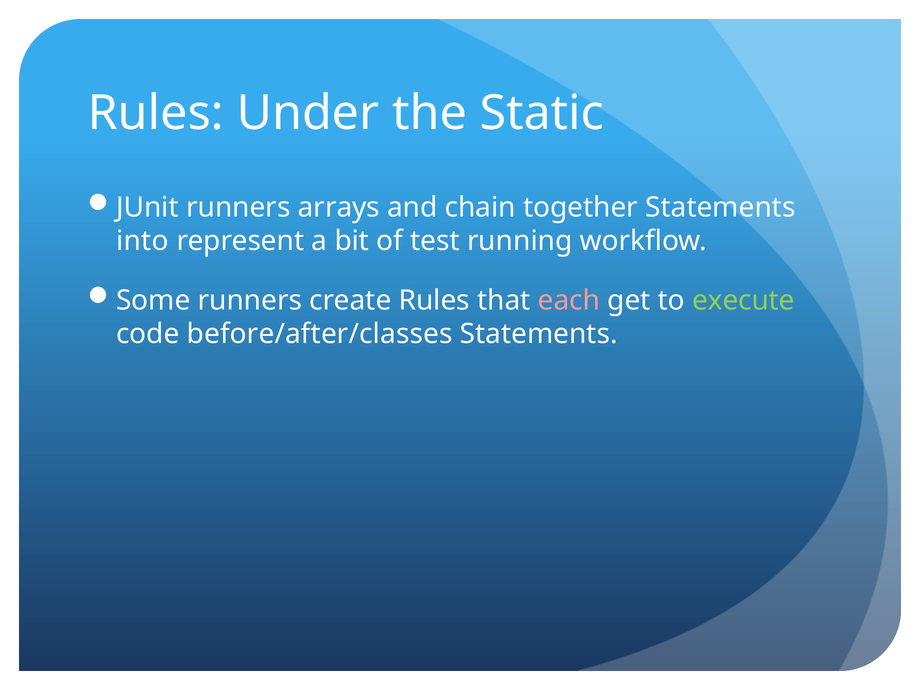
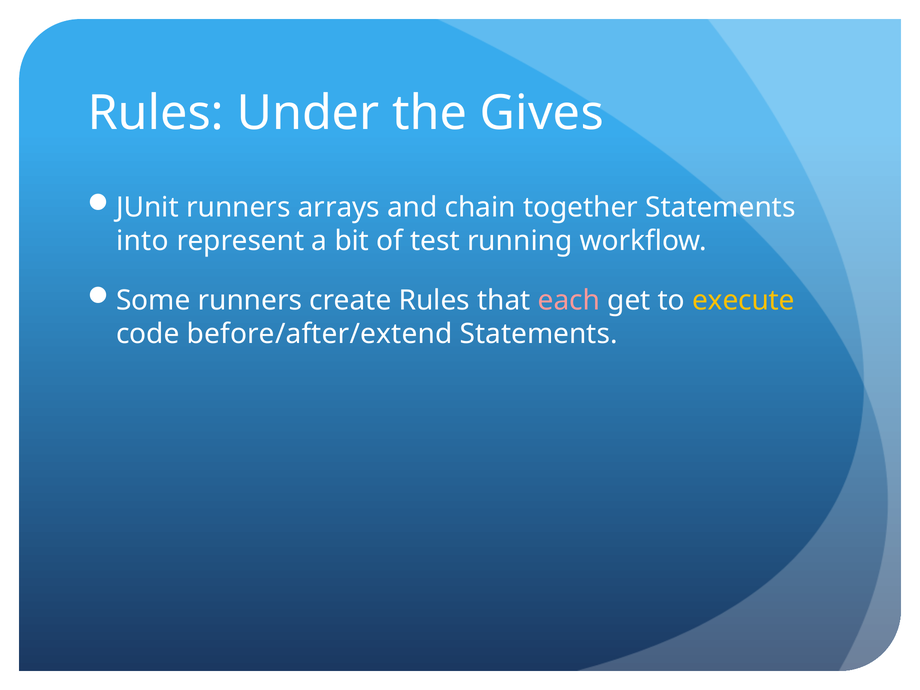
Static: Static -> Gives (542, 113)
execute colour: light green -> yellow (743, 300)
before/after/classes: before/after/classes -> before/after/extend (320, 334)
